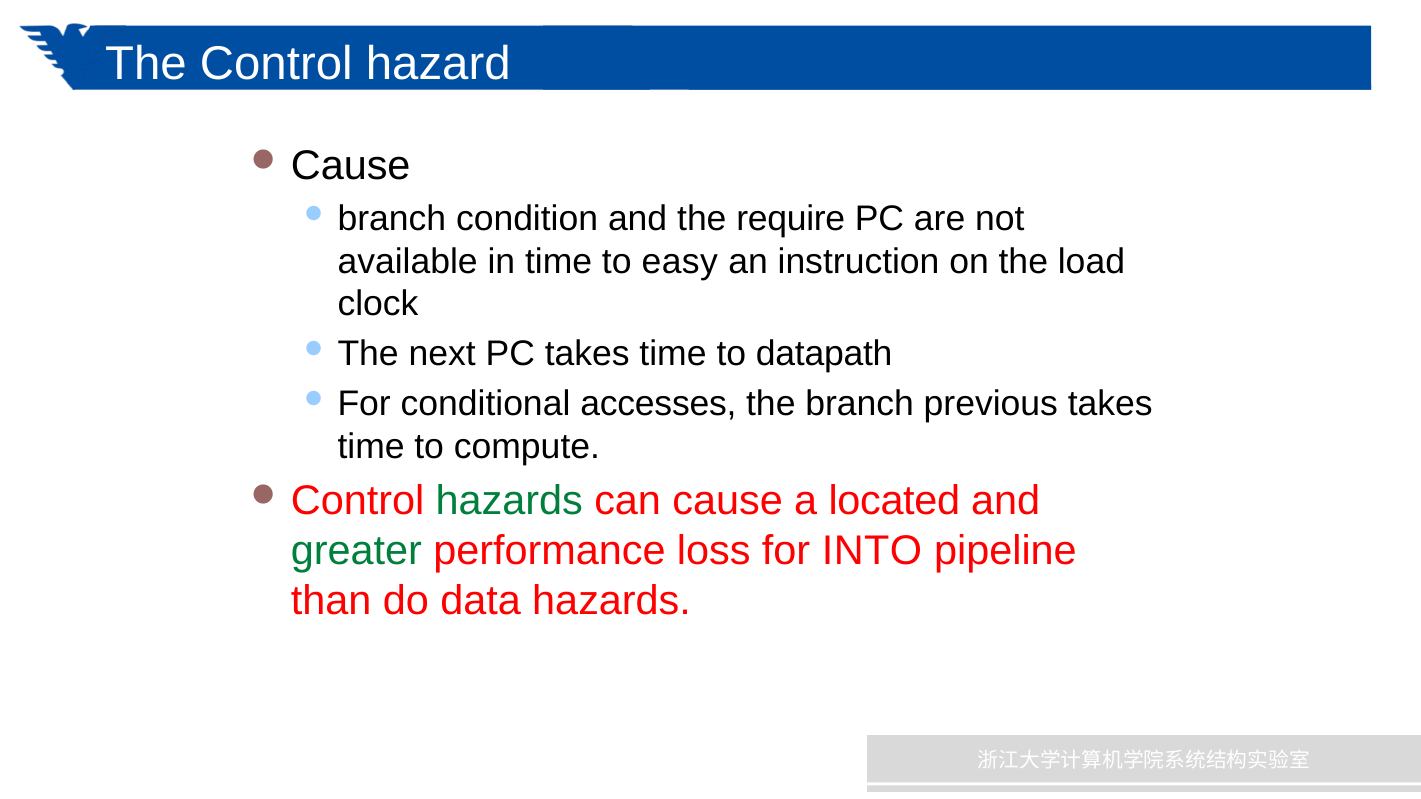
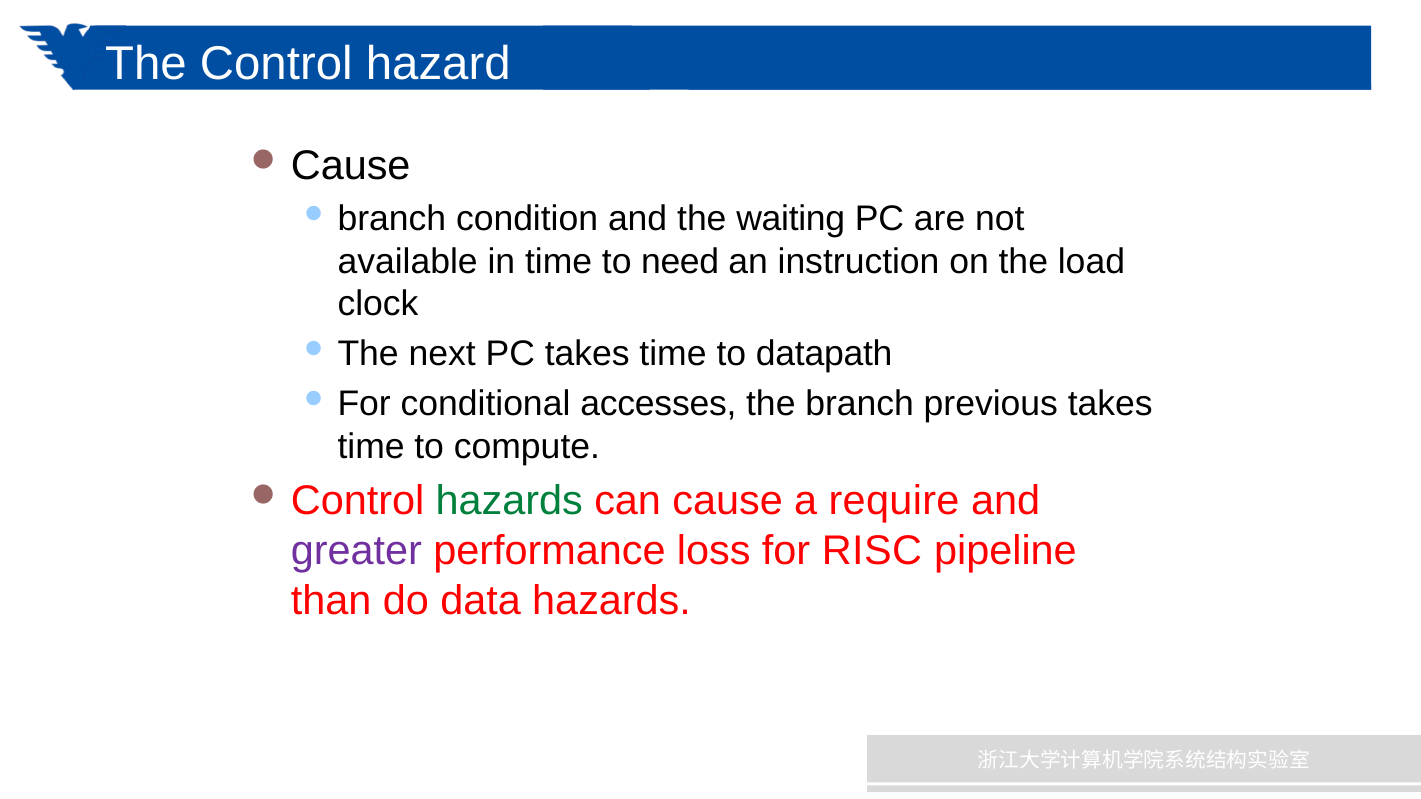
require: require -> waiting (791, 219)
easy: easy -> need (680, 262)
located: located -> require (894, 501)
greater colour: green -> purple (356, 551)
INTO: INTO -> RISC (872, 551)
